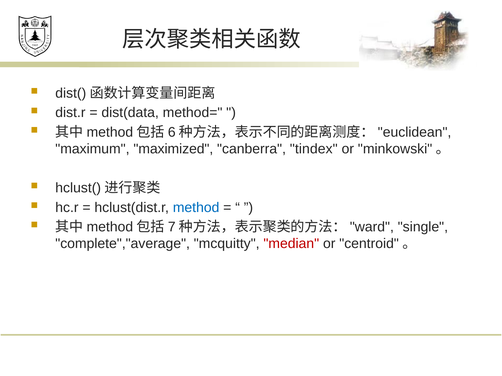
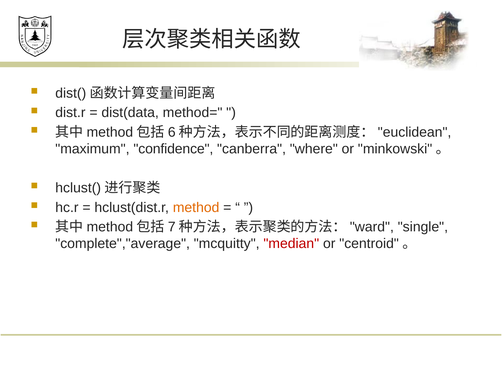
maximized: maximized -> confidence (173, 149)
tindex: tindex -> where (314, 149)
method colour: blue -> orange (196, 208)
